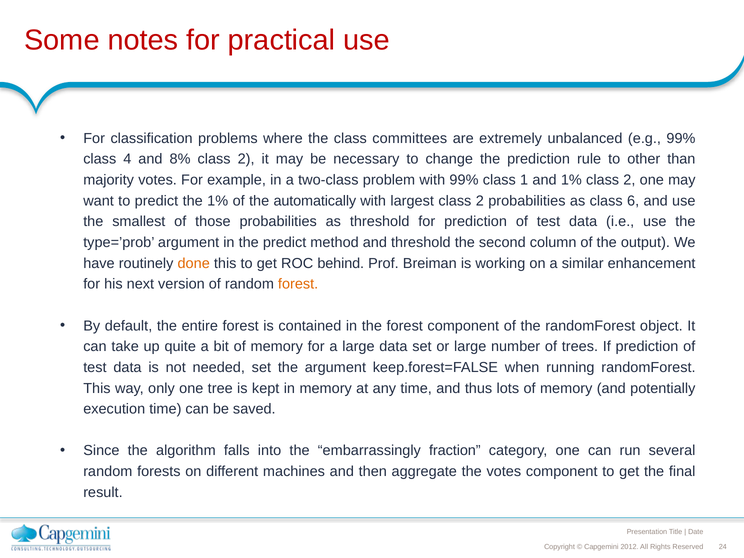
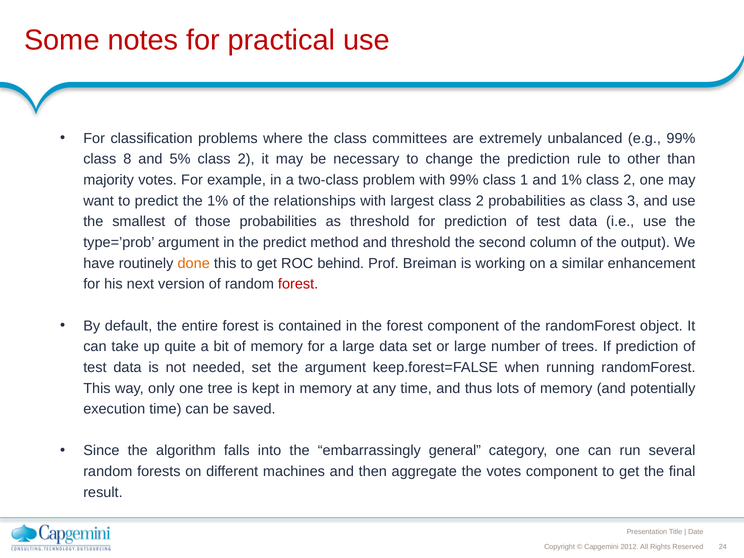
4: 4 -> 8 (127, 159)
8%: 8% -> 5% (180, 159)
automatically: automatically -> relationships (315, 201)
6: 6 -> 3 (633, 201)
forest colour: orange -> red (298, 284)
fraction: fraction -> general (455, 451)
